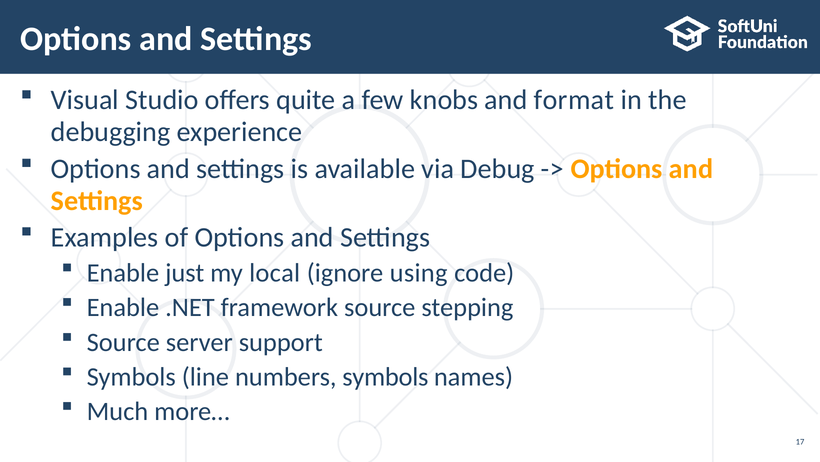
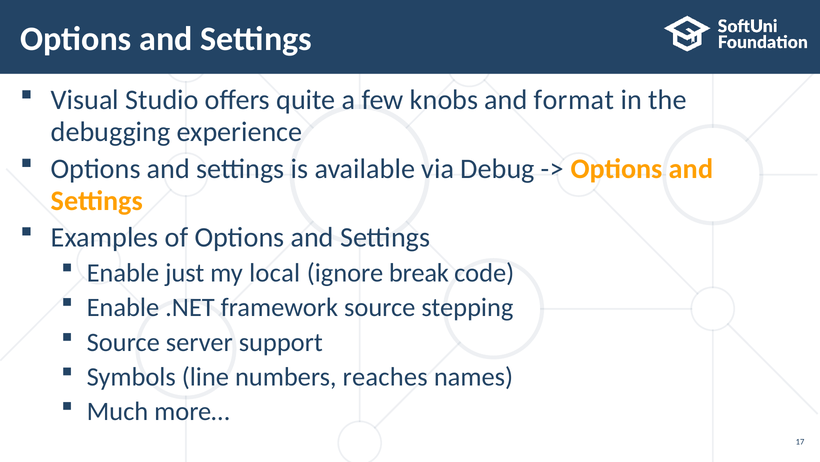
using: using -> break (419, 273)
numbers symbols: symbols -> reaches (385, 376)
